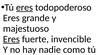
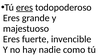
Eres underline: present -> none (11, 39)
